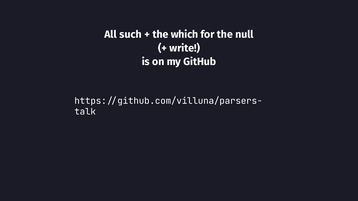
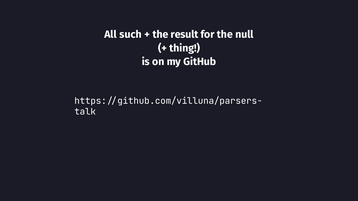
which: which -> result (185, 34)
write: write -> thing (185, 48)
